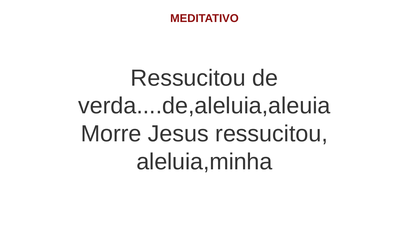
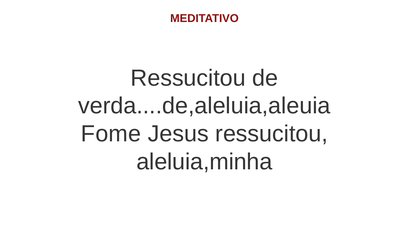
Morre: Morre -> Fome (111, 134)
